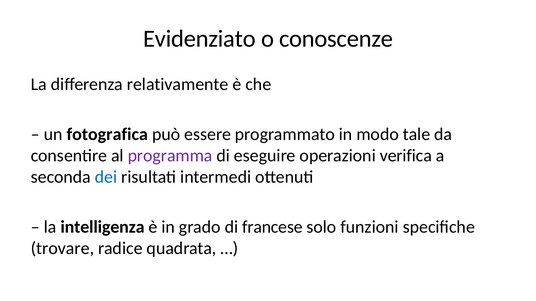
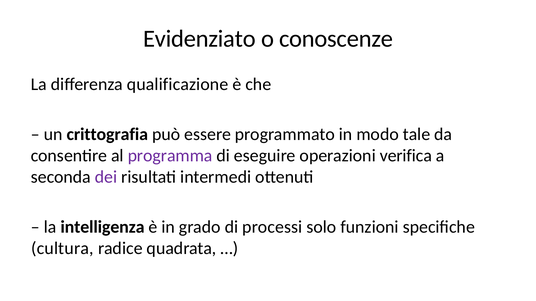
relativamente: relativamente -> qualificazione (178, 84)
fotografica: fotografica -> crittografia (107, 134)
dei colour: blue -> purple (106, 177)
francese: francese -> processi (272, 227)
trovare: trovare -> cultura (62, 249)
